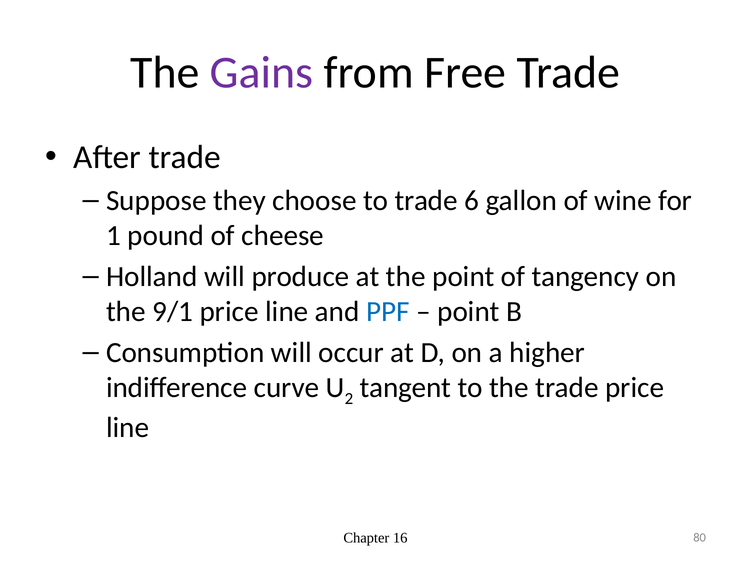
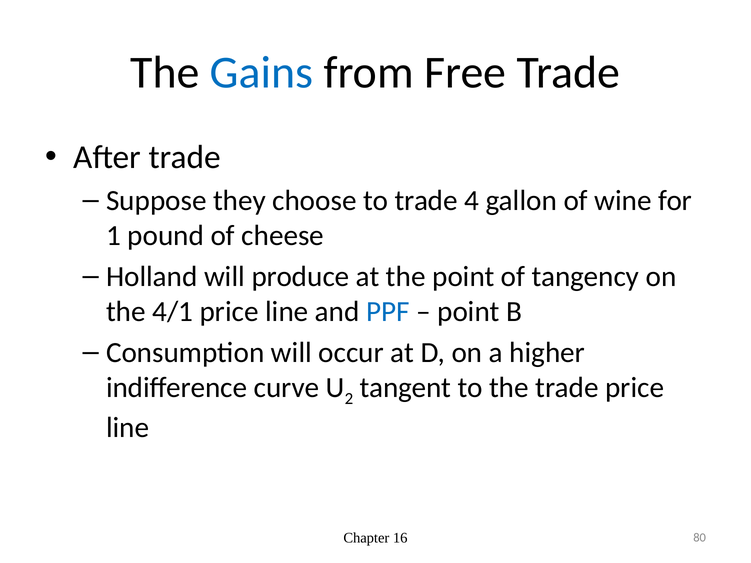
Gains colour: purple -> blue (262, 73)
6: 6 -> 4 (472, 201)
9/1: 9/1 -> 4/1 (173, 312)
